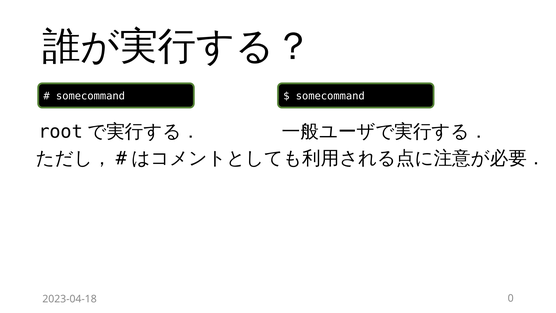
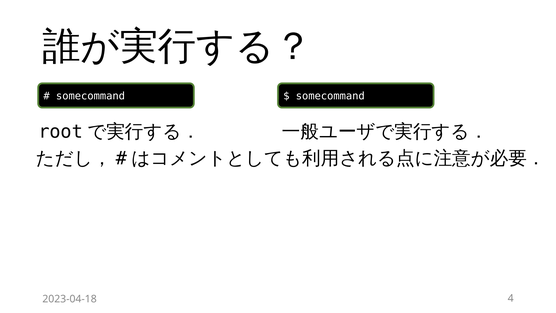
0: 0 -> 4 (511, 298)
